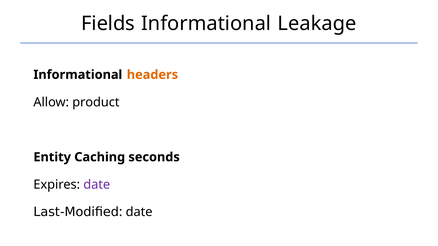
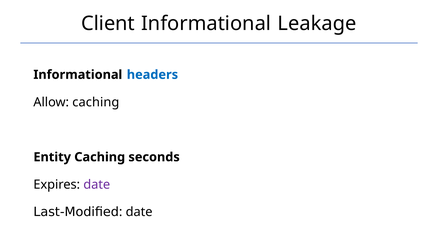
Fields: Fields -> Client (108, 24)
headers colour: orange -> blue (152, 75)
Allow product: product -> caching (96, 102)
